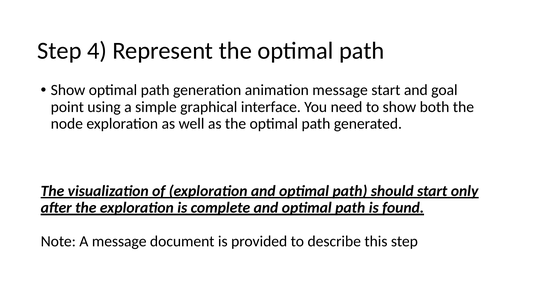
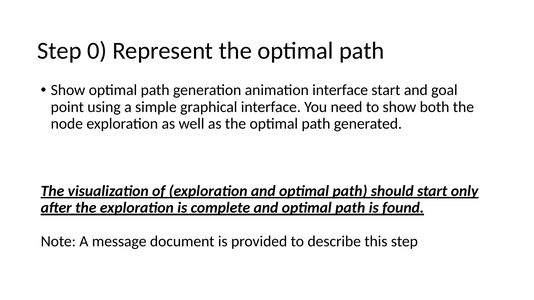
4: 4 -> 0 (97, 51)
animation message: message -> interface (340, 90)
